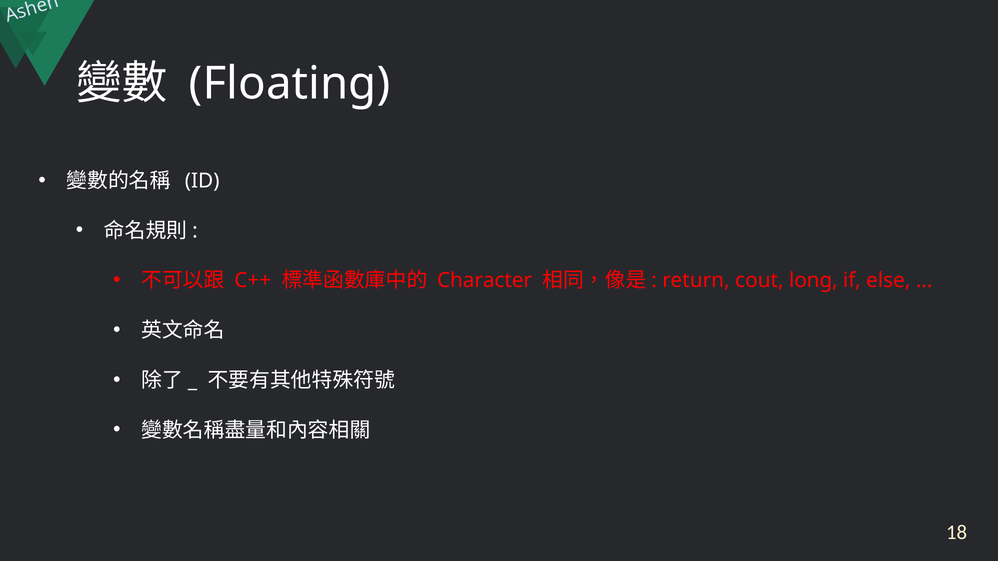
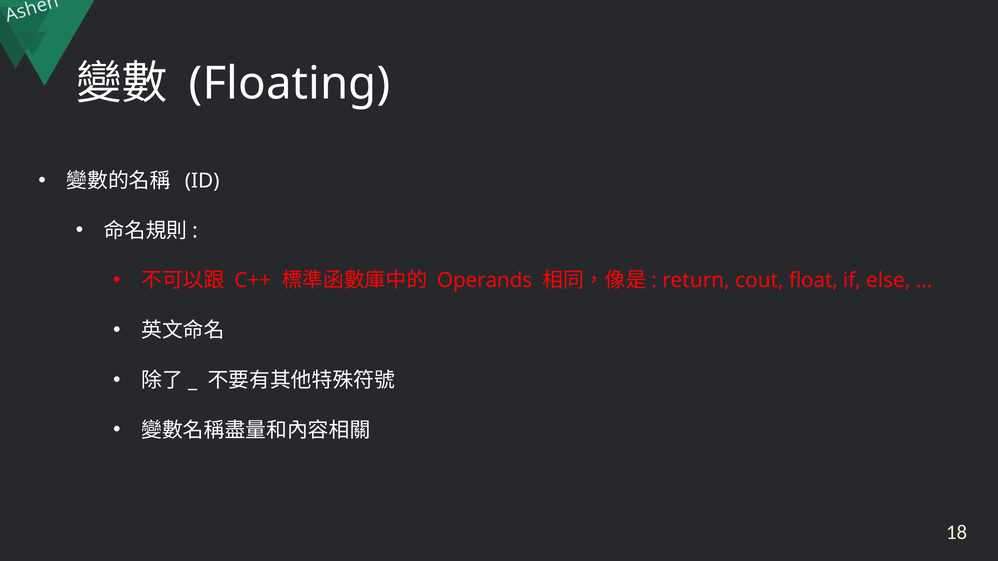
Character: Character -> Operands (485, 281)
long: long -> float (813, 281)
